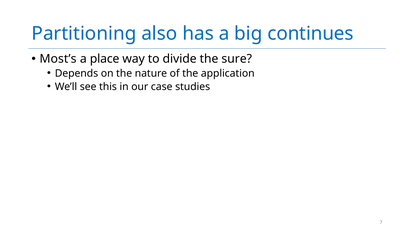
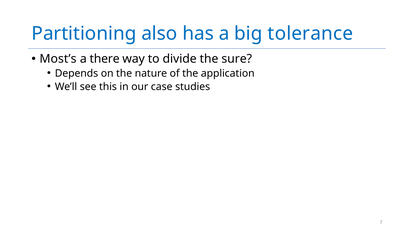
continues: continues -> tolerance (310, 34)
place: place -> there (105, 59)
